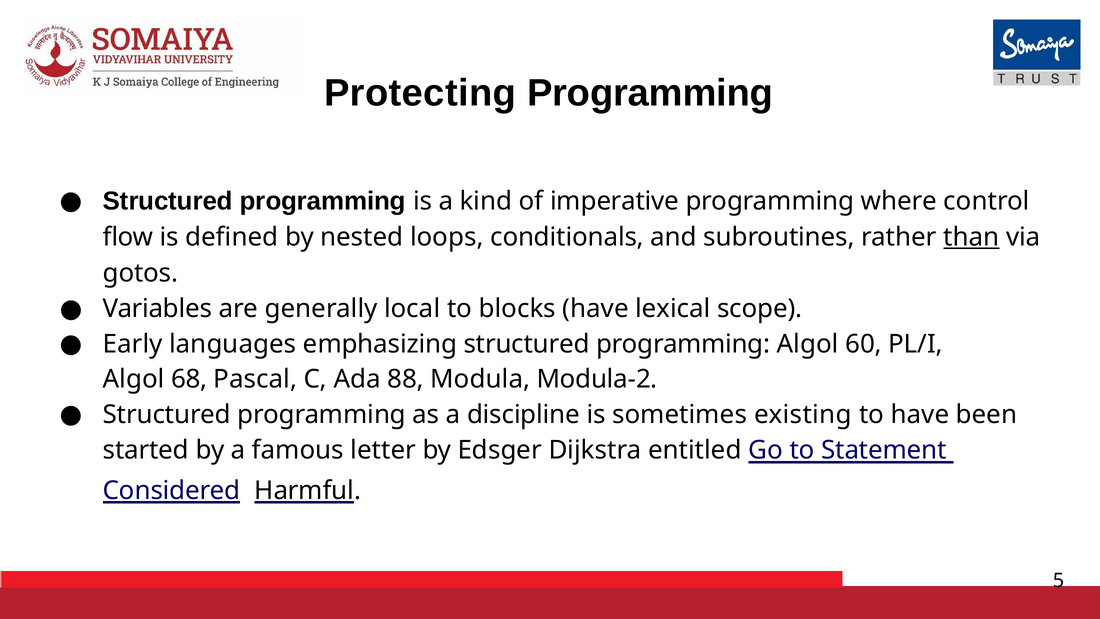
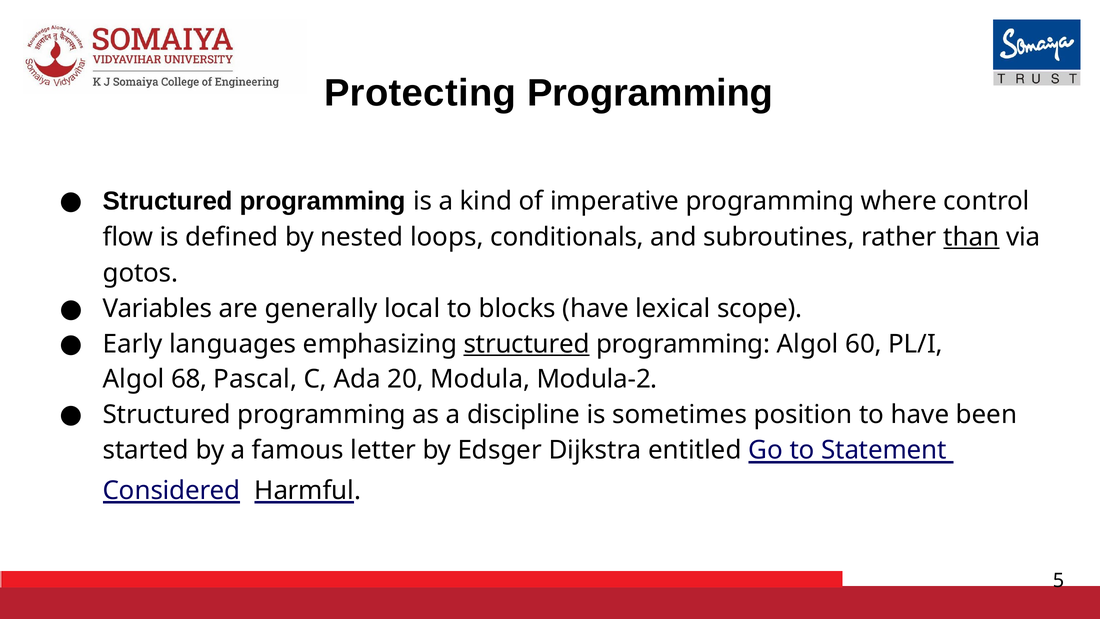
structured underline: none -> present (527, 344)
88: 88 -> 20 (406, 379)
existing: existing -> position (803, 414)
